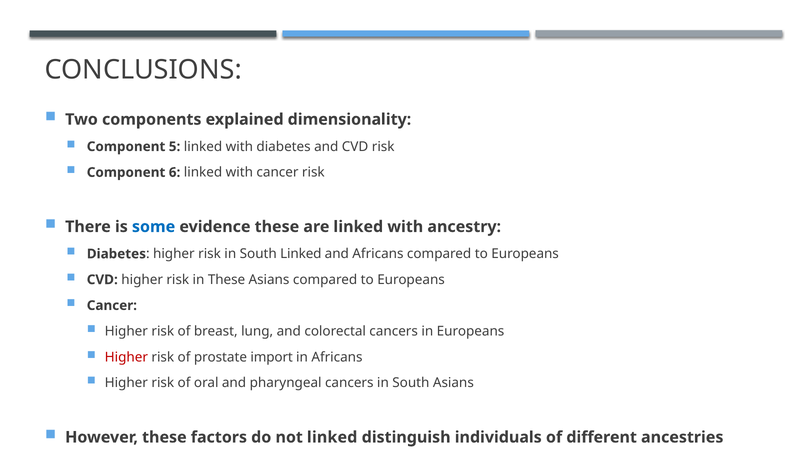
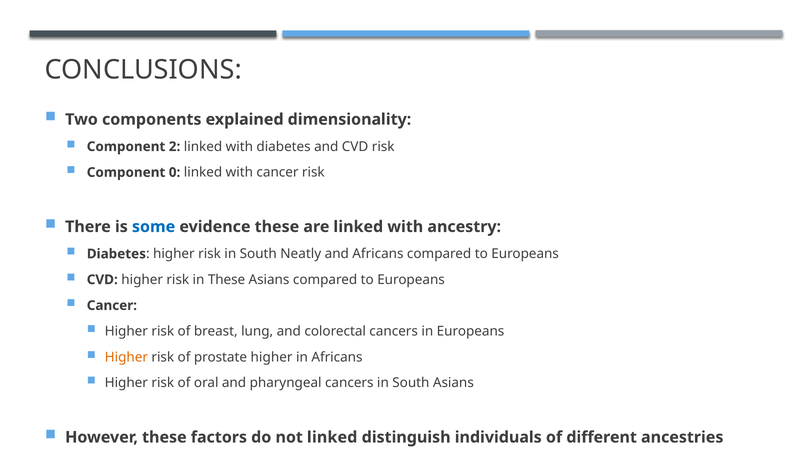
5: 5 -> 2 (175, 147)
6: 6 -> 0 (175, 172)
South Linked: Linked -> Neatly (301, 254)
Higher colour: red -> orange (126, 357)
prostate import: import -> higher (272, 357)
